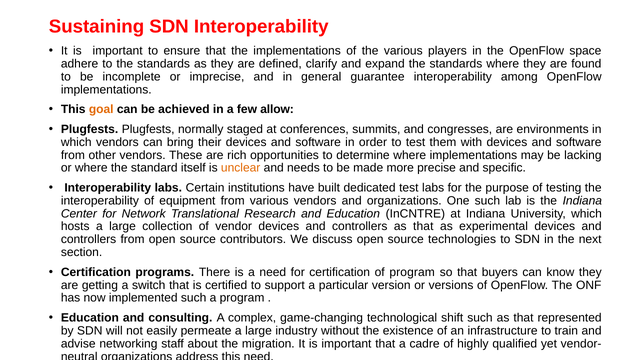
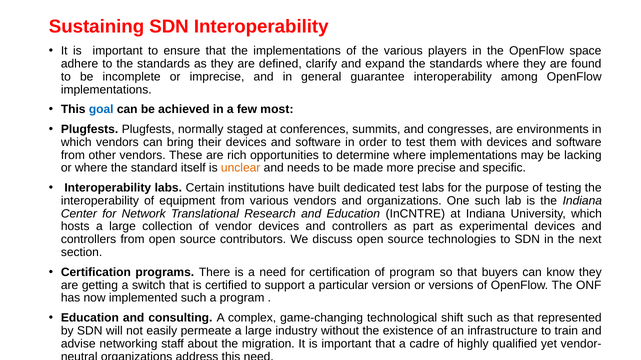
goal colour: orange -> blue (101, 110)
allow: allow -> most (277, 110)
controllers as that: that -> part (423, 227)
